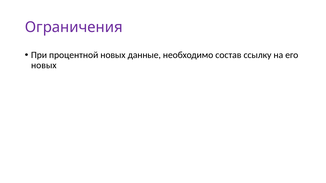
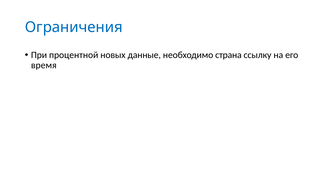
Ограничения colour: purple -> blue (74, 27)
состав: состав -> страна (228, 55)
новых: новых -> время (44, 65)
